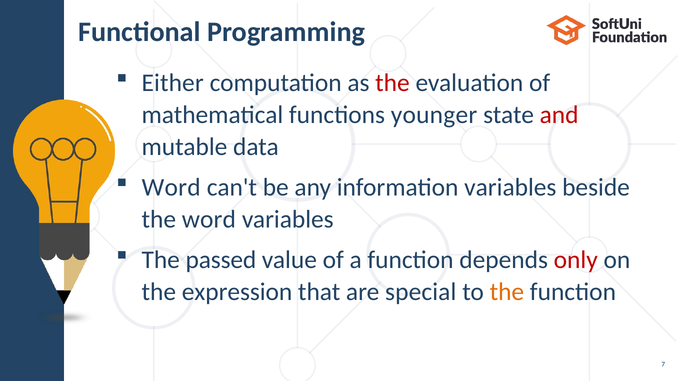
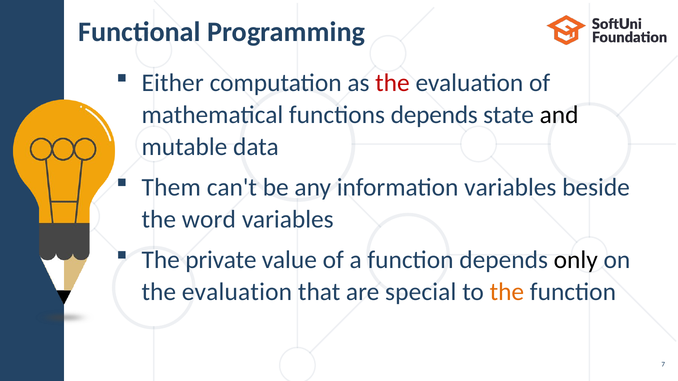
functions younger: younger -> depends (434, 115)
and colour: red -> black (559, 115)
Word: Word -> Them (171, 188)
passed: passed -> private (221, 260)
only colour: red -> black (576, 260)
expression: expression -> evaluation (237, 292)
